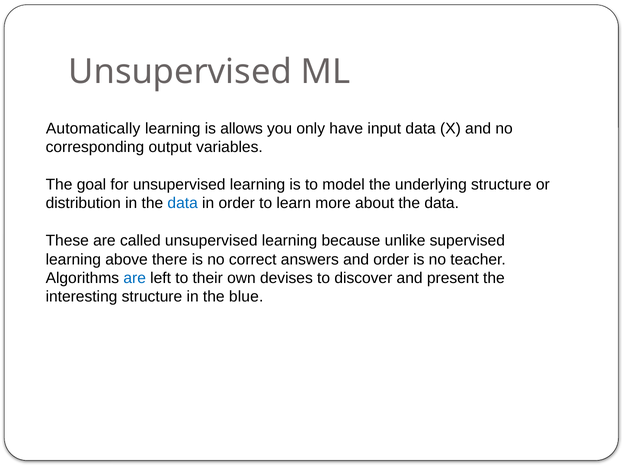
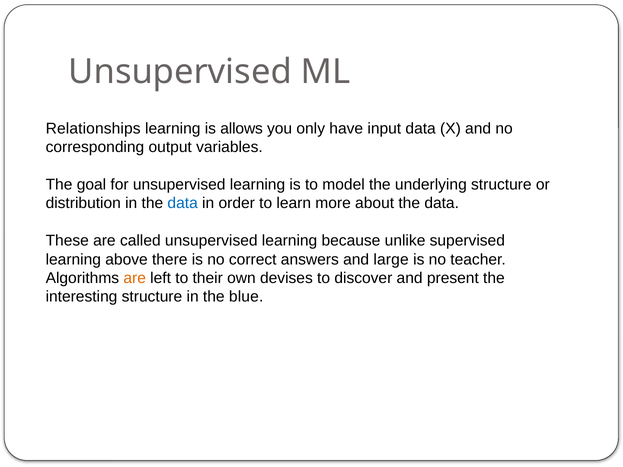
Automatically: Automatically -> Relationships (93, 129)
and order: order -> large (391, 260)
are colour: blue -> orange (135, 278)
